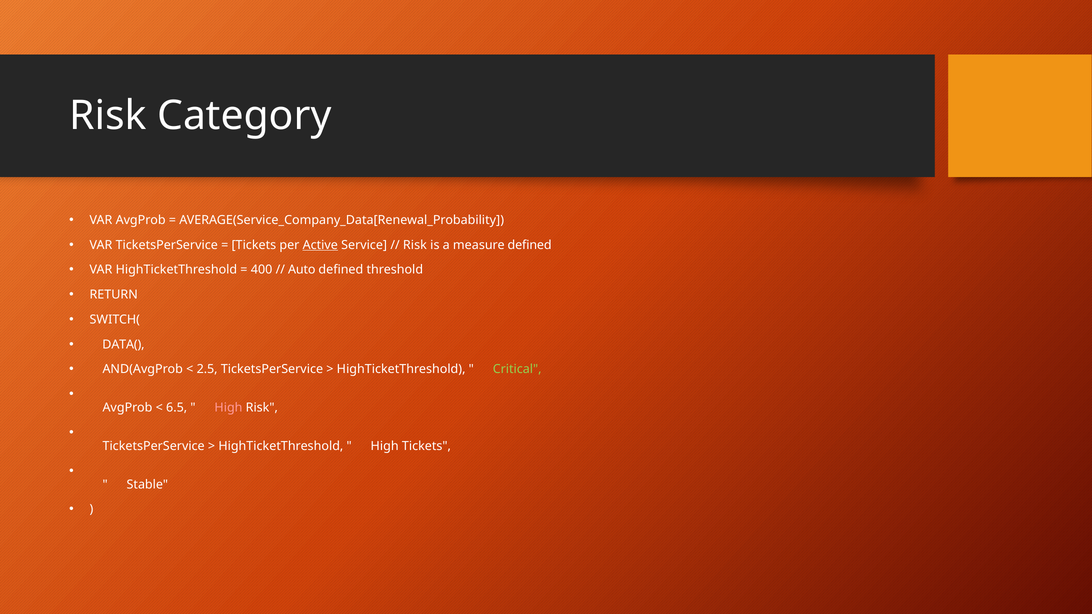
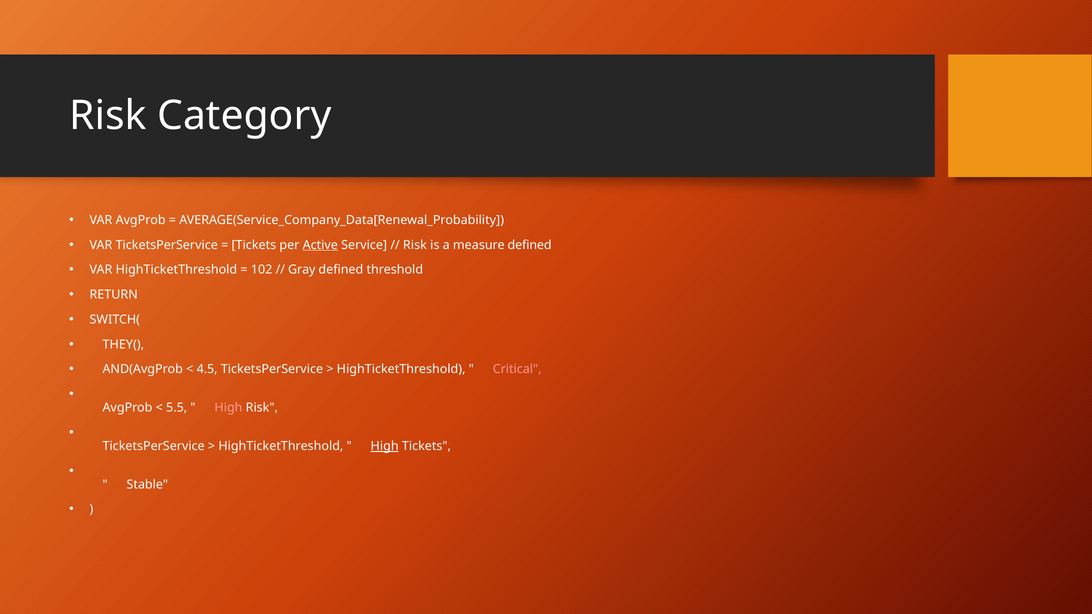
400: 400 -> 102 (262, 270)
Auto: Auto -> Gray (302, 270)
DATA(: DATA( -> THEY( (123, 345)
2.5: 2.5 -> 4.5 (207, 369)
Critical colour: light green -> pink (517, 369)
6.5: 6.5 -> 5.5 (177, 408)
High underline: none -> present (385, 446)
